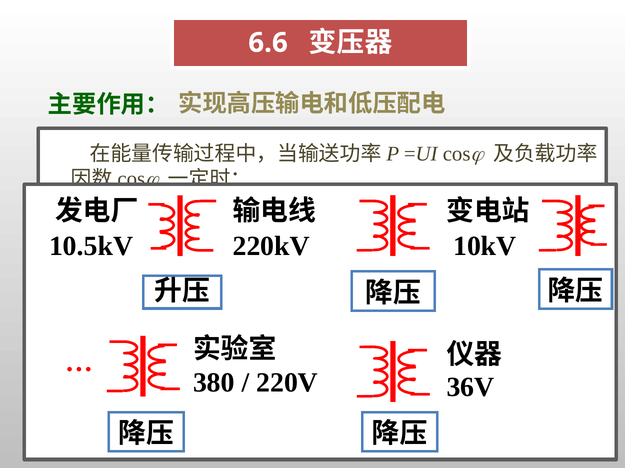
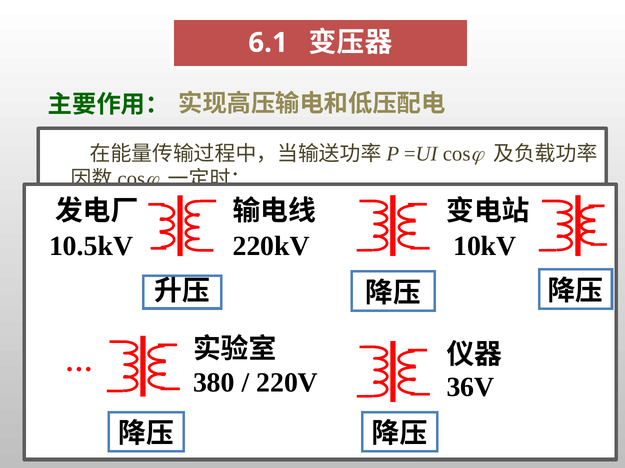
6.6: 6.6 -> 6.1 (268, 43)
